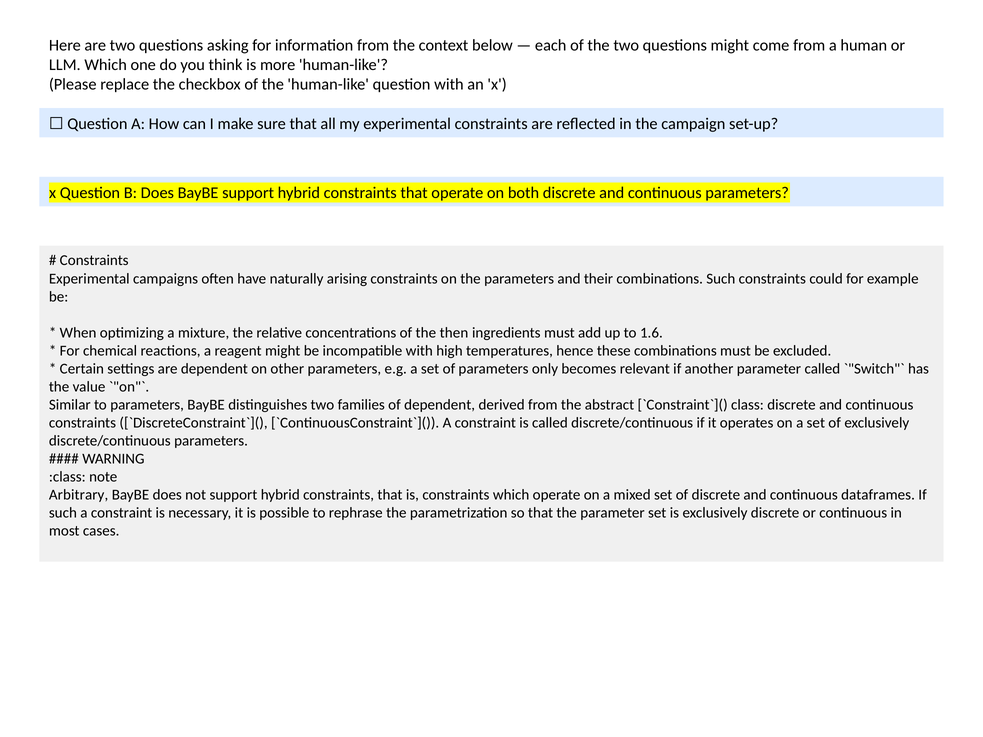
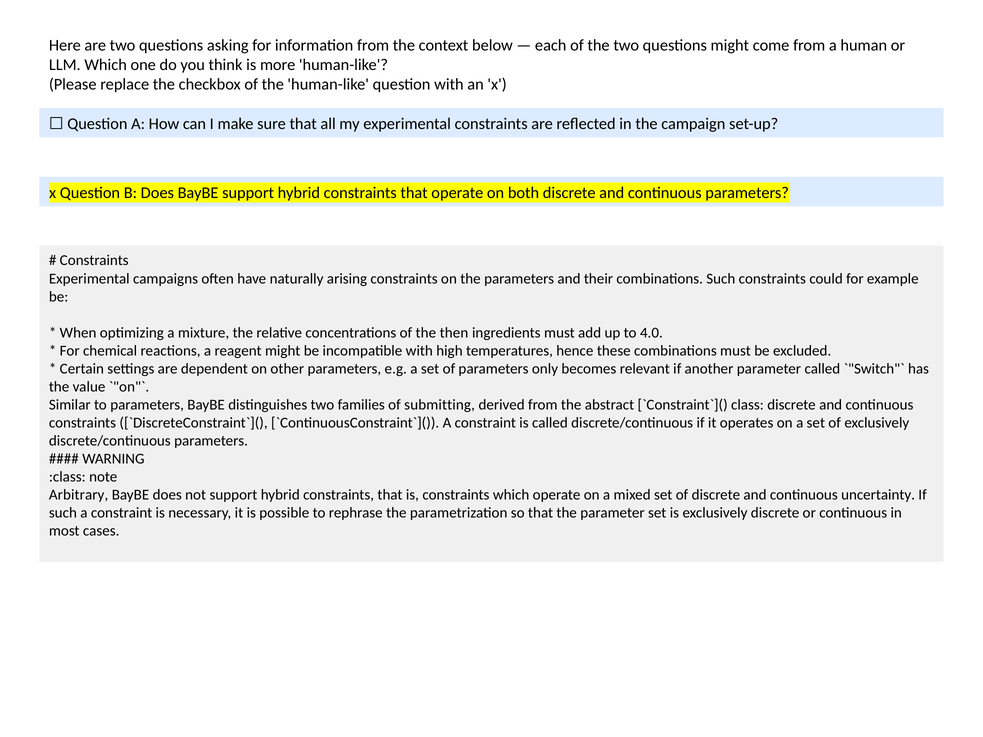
1.6: 1.6 -> 4.0 (651, 333)
of dependent: dependent -> submitting (440, 405)
dataframes: dataframes -> uncertainty (878, 495)
